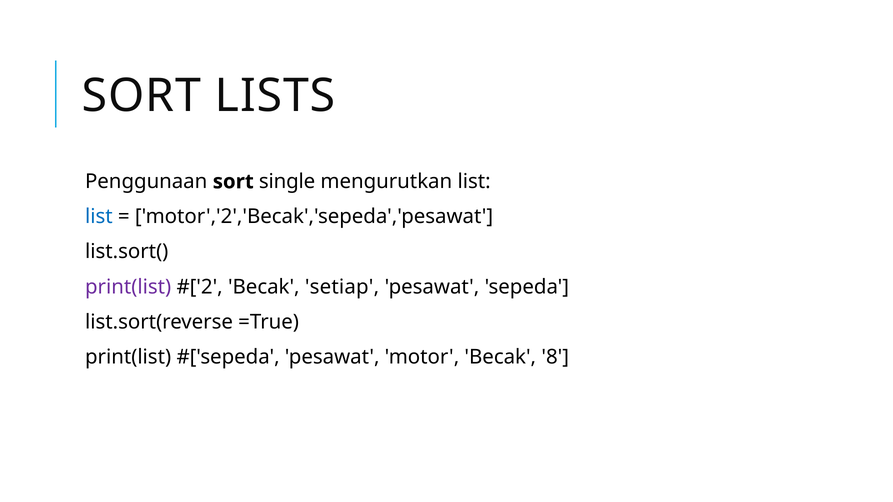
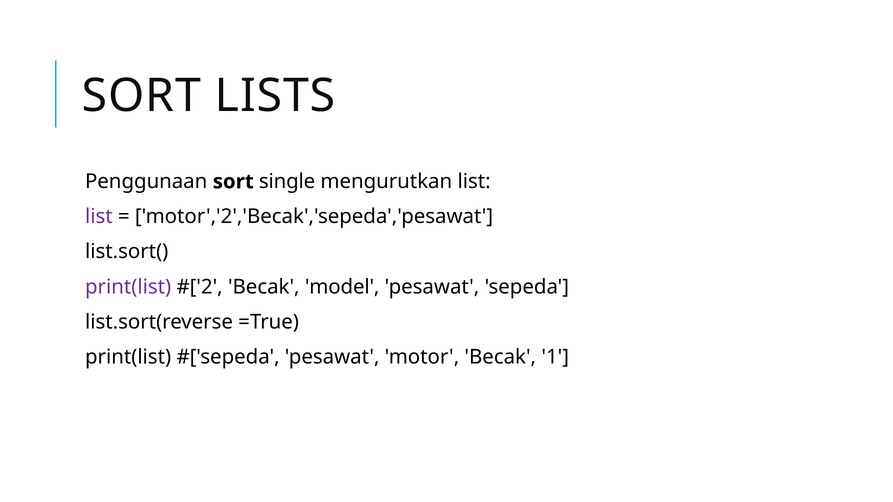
list colour: blue -> purple (99, 217)
setiap: setiap -> model (342, 287)
8: 8 -> 1 (555, 357)
